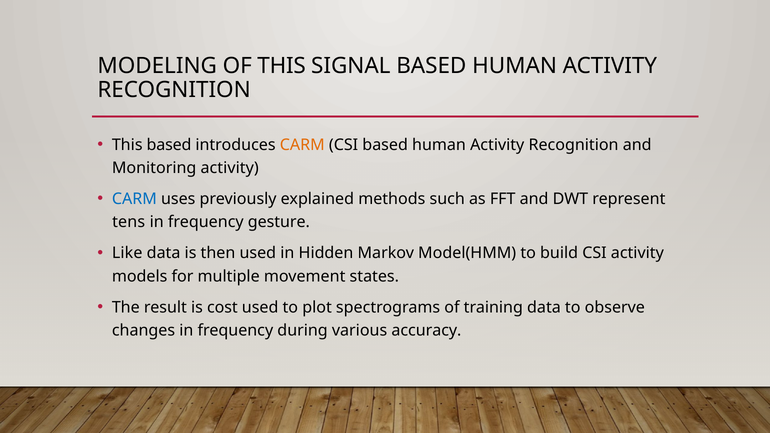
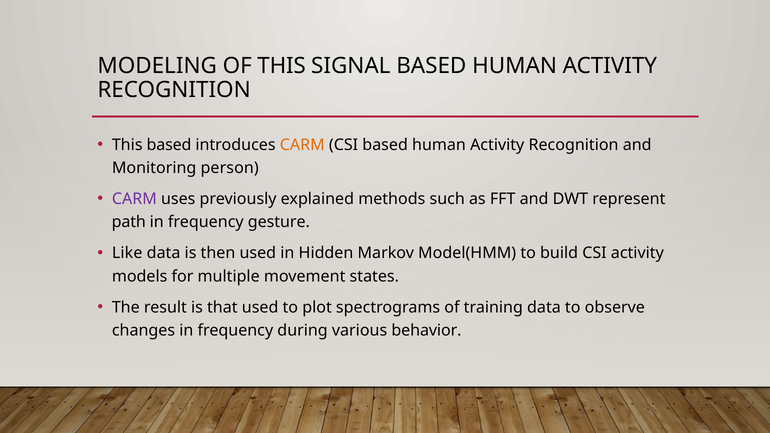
Monitoring activity: activity -> person (230, 168)
CARM colour: blue -> purple (134, 199)
tens: tens -> path (129, 222)
cost: cost -> that (222, 307)
accuracy: accuracy -> behavior (426, 331)
